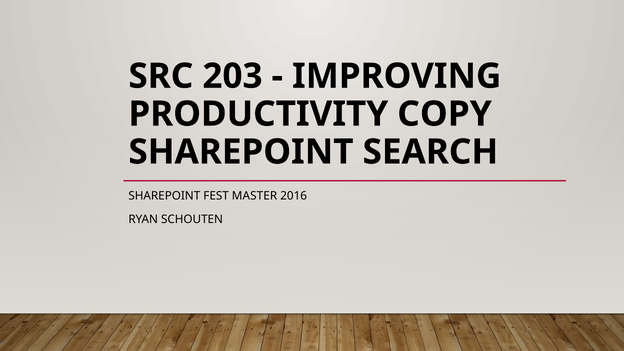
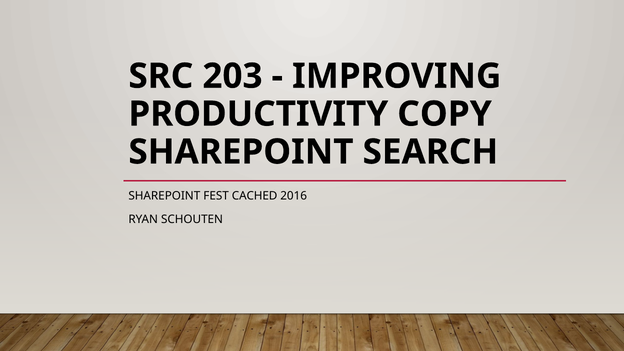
MASTER: MASTER -> CACHED (255, 196)
